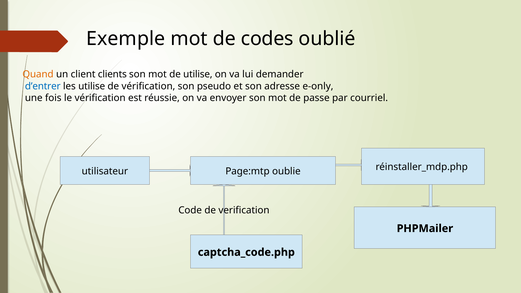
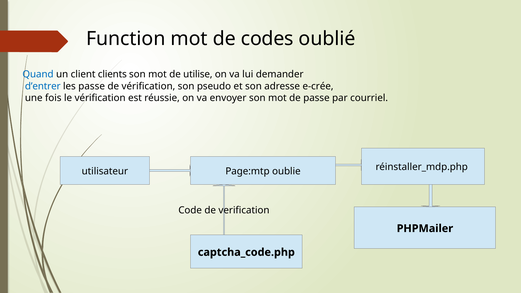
Exemple: Exemple -> Function (126, 39)
Quand colour: orange -> blue (38, 74)
les utilise: utilise -> passe (92, 86)
e-only: e-only -> e-crée (318, 86)
